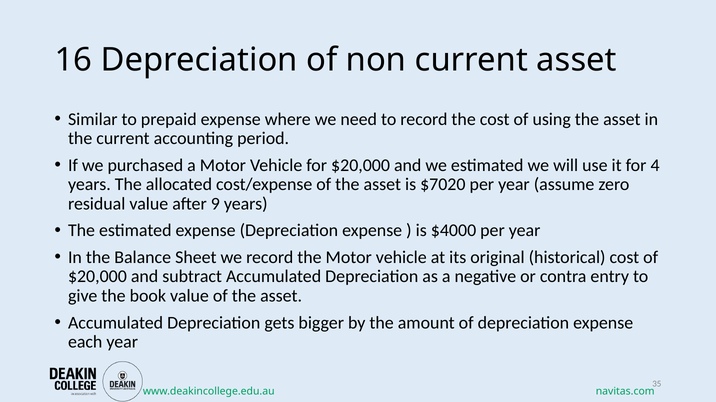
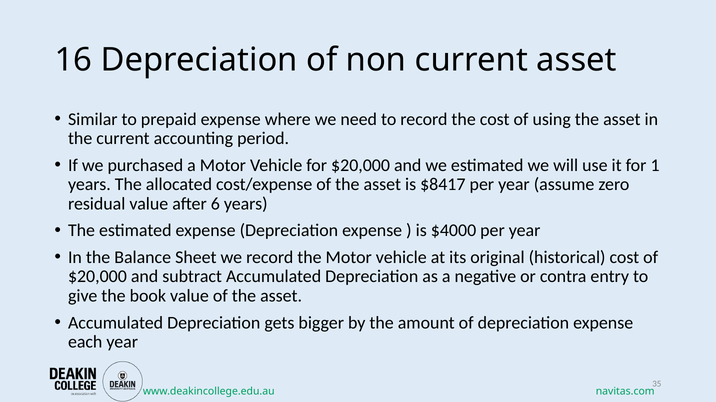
4: 4 -> 1 (655, 166)
$7020: $7020 -> $8417 (443, 185)
9: 9 -> 6 (215, 204)
